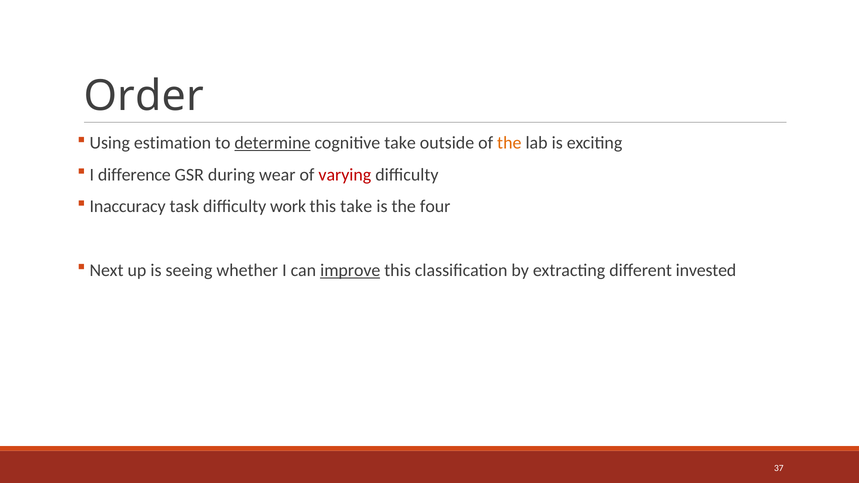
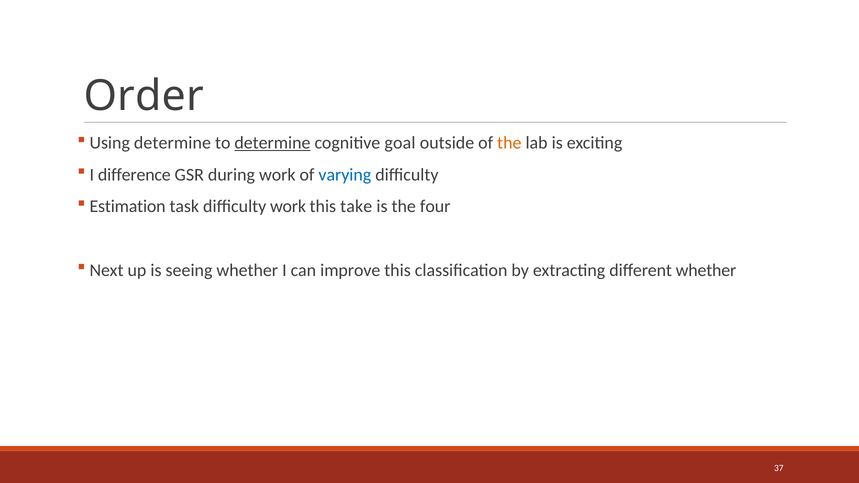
Using estimation: estimation -> determine (172, 143)
cognitive take: take -> goal (400, 143)
during wear: wear -> work (277, 175)
varying colour: red -> blue (345, 175)
Inaccuracy: Inaccuracy -> Estimation (128, 207)
improve underline: present -> none (350, 270)
different invested: invested -> whether (706, 270)
